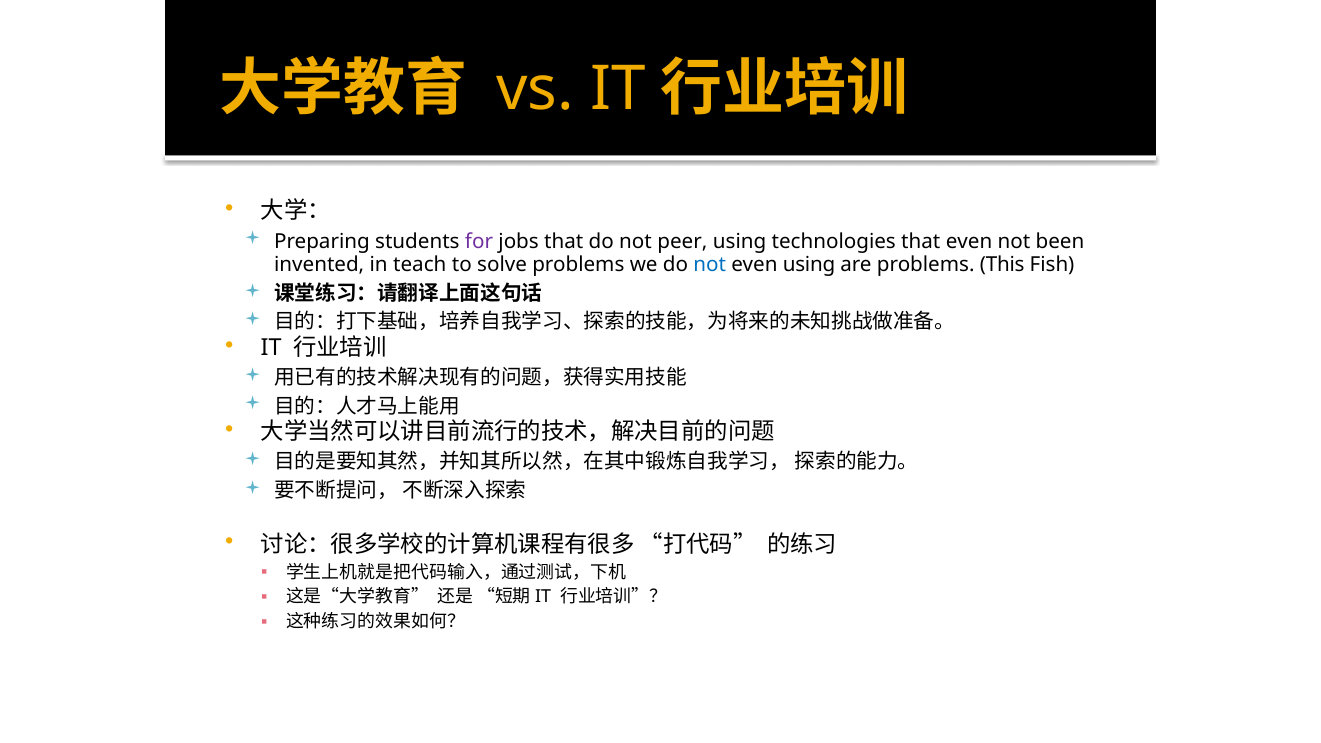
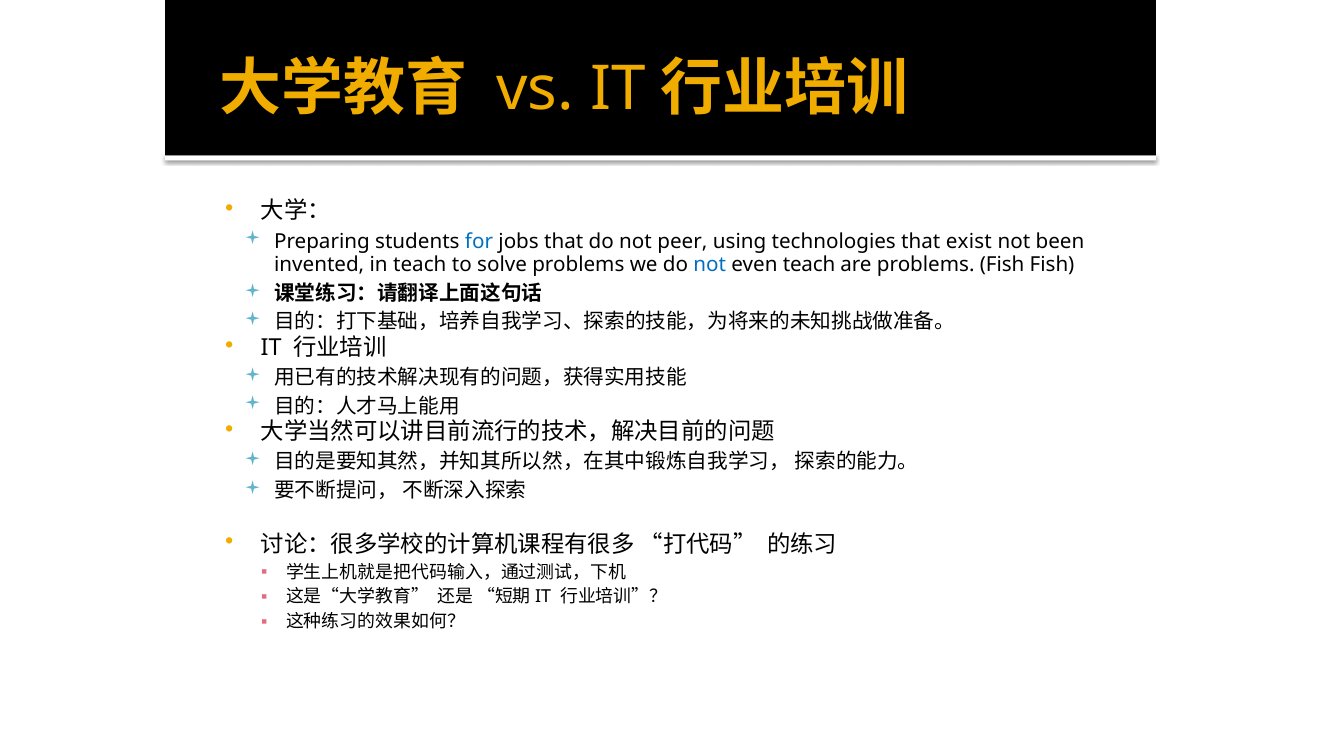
for colour: purple -> blue (479, 241)
that even: even -> exist (969, 241)
even using: using -> teach (809, 265)
problems This: This -> Fish (1002, 265)
